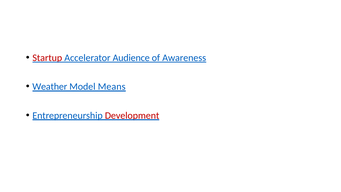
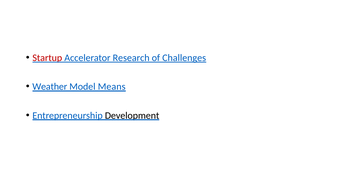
Audience: Audience -> Research (131, 58)
Awareness: Awareness -> Challenges (184, 58)
Development colour: red -> black (132, 115)
